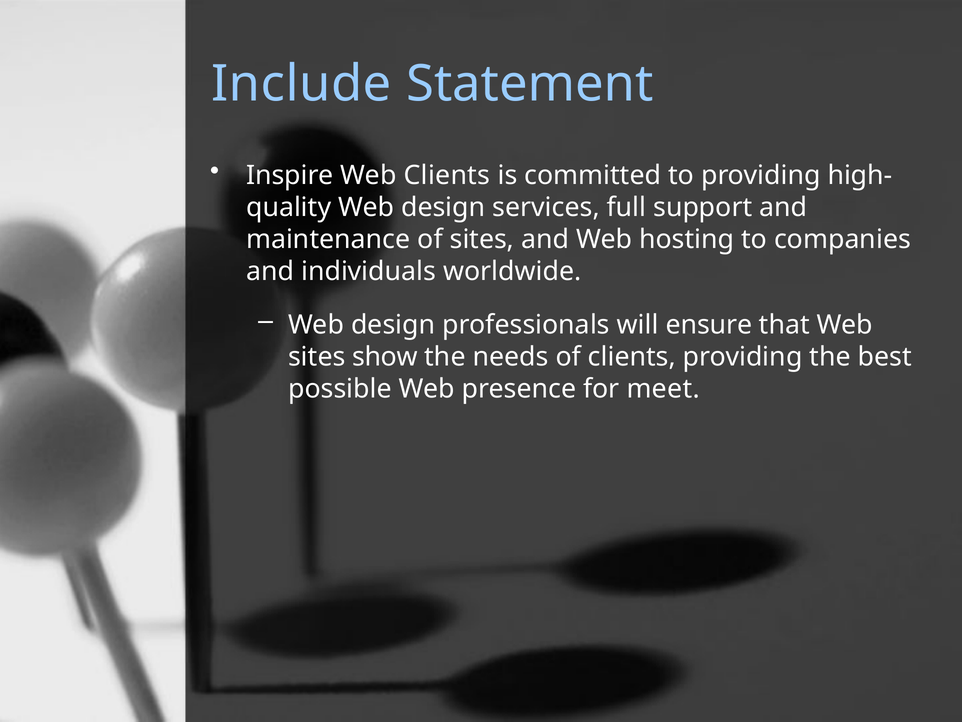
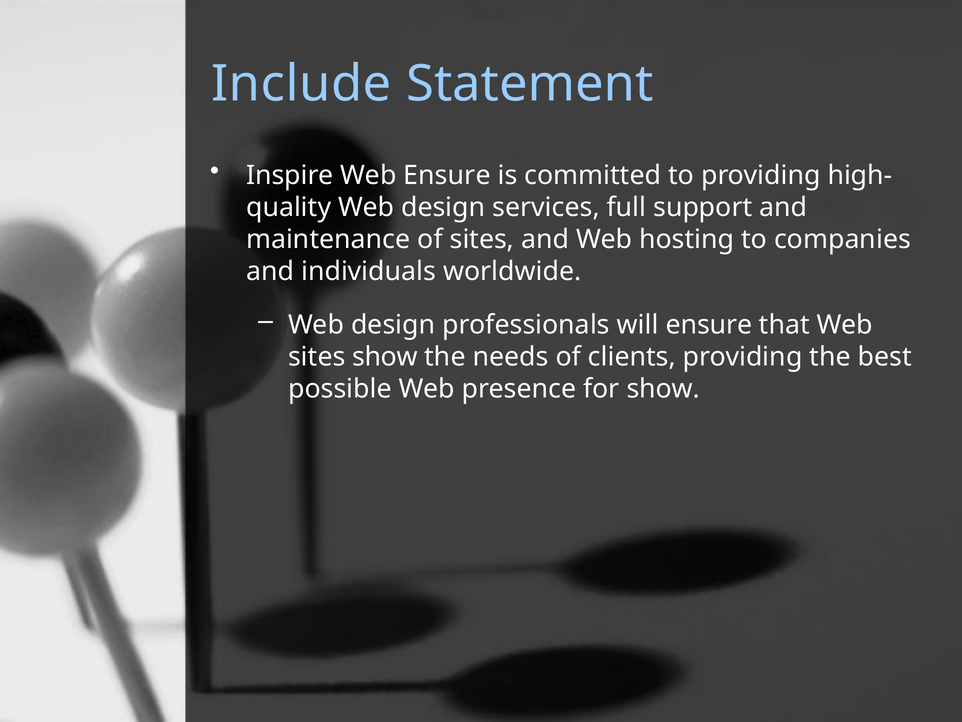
Web Clients: Clients -> Ensure (447, 175)
for meet: meet -> show (663, 389)
